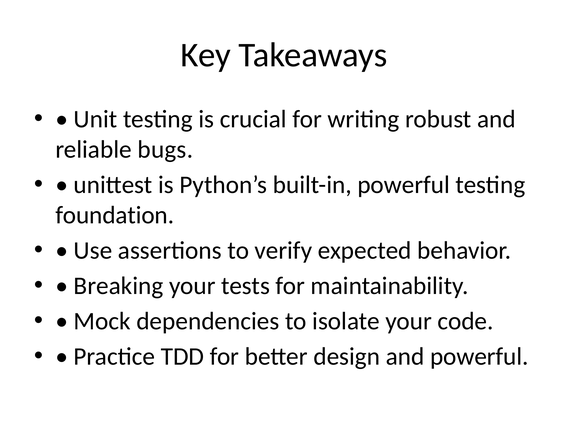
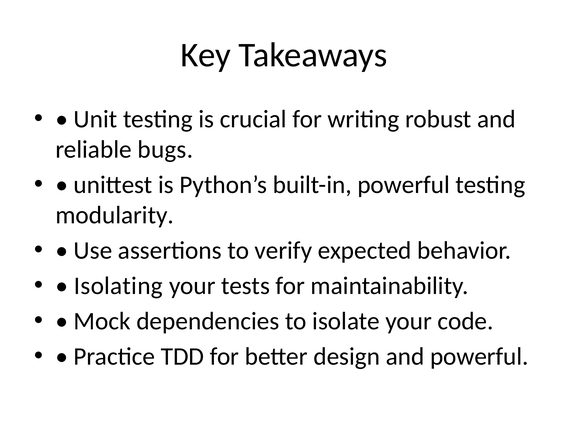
foundation: foundation -> modularity (115, 215)
Breaking: Breaking -> Isolating (118, 286)
